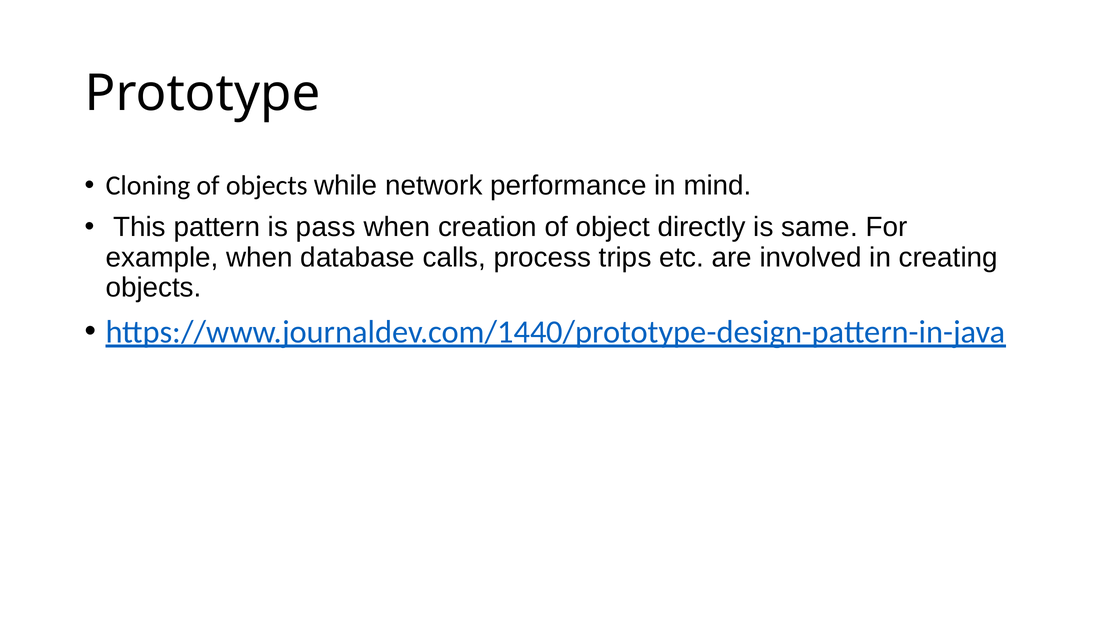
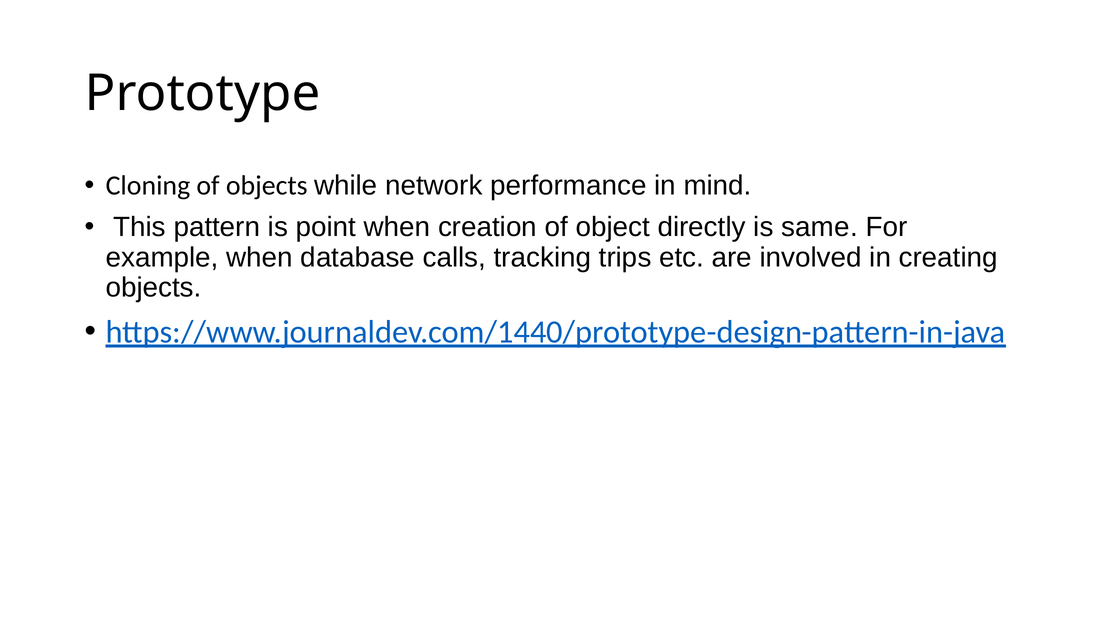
pass: pass -> point (326, 227)
process: process -> tracking (542, 257)
